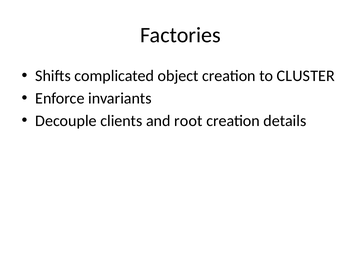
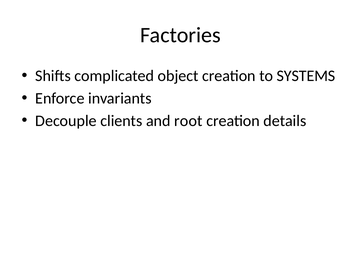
CLUSTER: CLUSTER -> SYSTEMS (306, 76)
